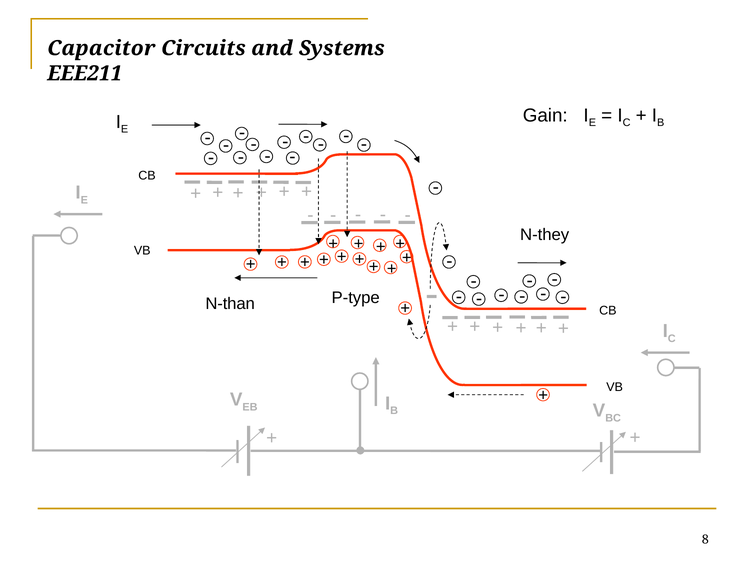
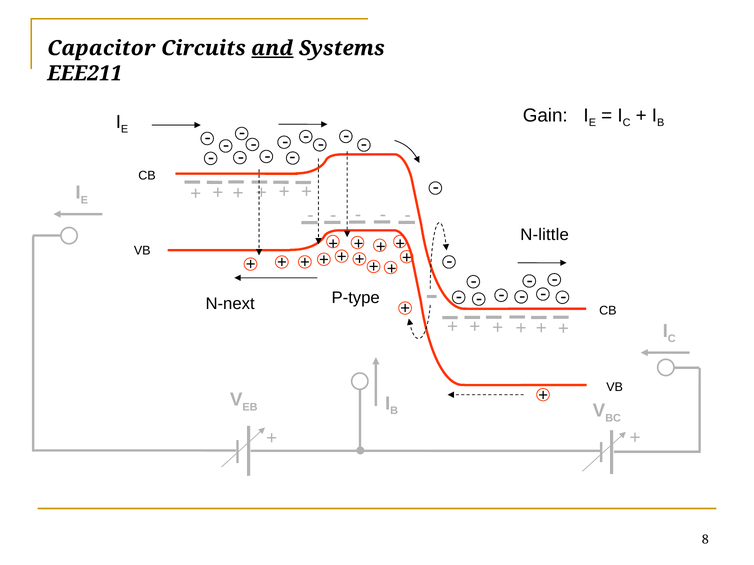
and underline: none -> present (272, 48)
N-they: N-they -> N-little (545, 235)
N-than: N-than -> N-next (230, 304)
